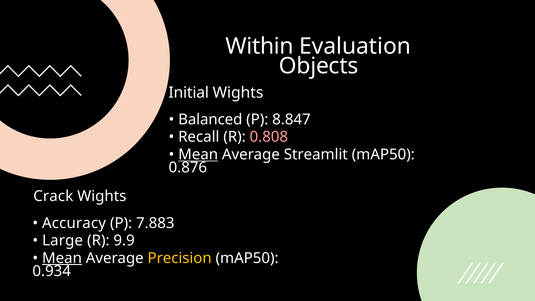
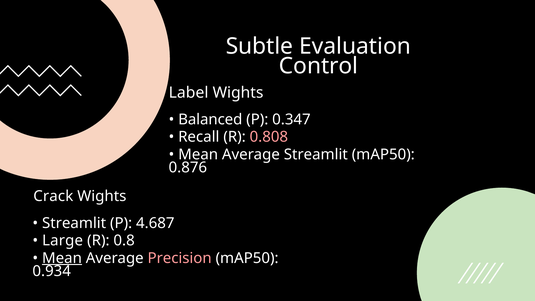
Within: Within -> Subtle (259, 46)
Objects: Objects -> Control (319, 66)
Initial: Initial -> Label (189, 93)
8.847: 8.847 -> 0.347 (291, 120)
Mean underline: present -> none (198, 154)
Accuracy: Accuracy -> Streamlit (74, 223)
7.883: 7.883 -> 4.687 (155, 223)
9.9: 9.9 -> 0.8 (124, 241)
Precision colour: yellow -> pink (180, 258)
